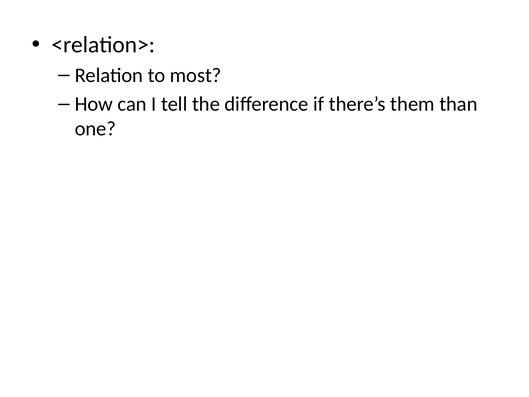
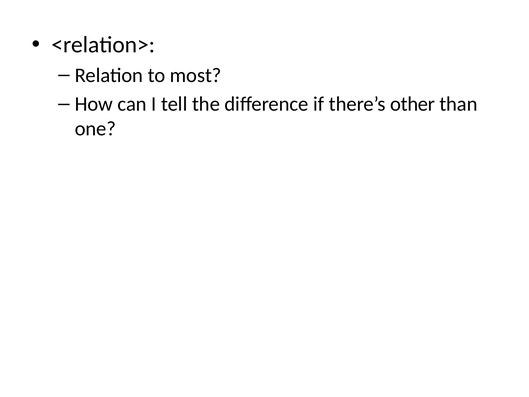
them: them -> other (413, 104)
